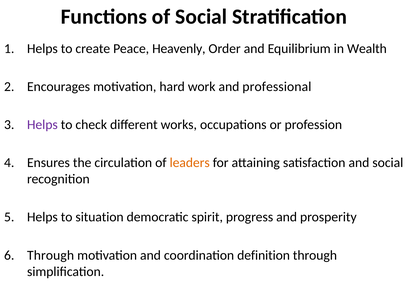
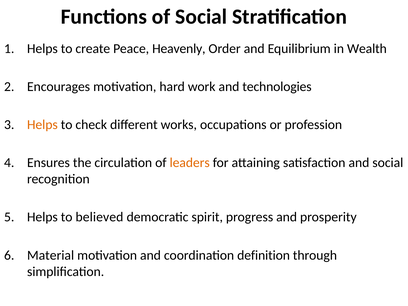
professional: professional -> technologies (277, 87)
Helps colour: purple -> orange (42, 125)
situation: situation -> believed (99, 217)
Through: Through -> Material (51, 255)
